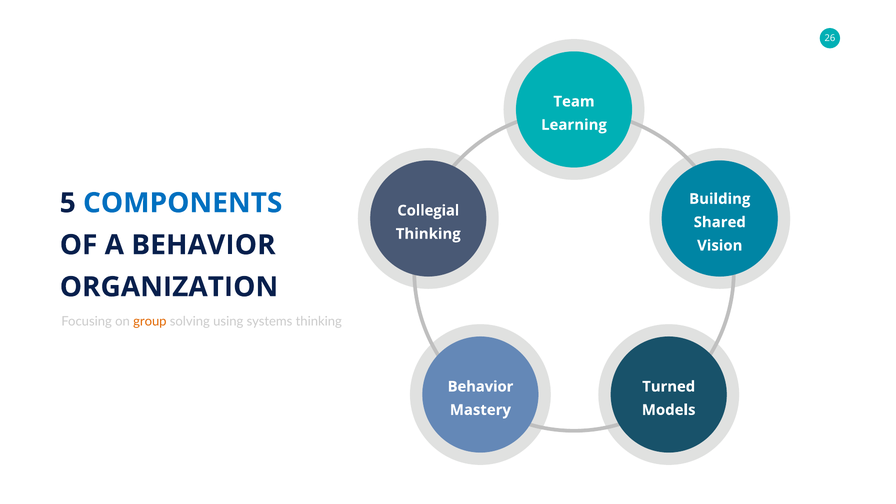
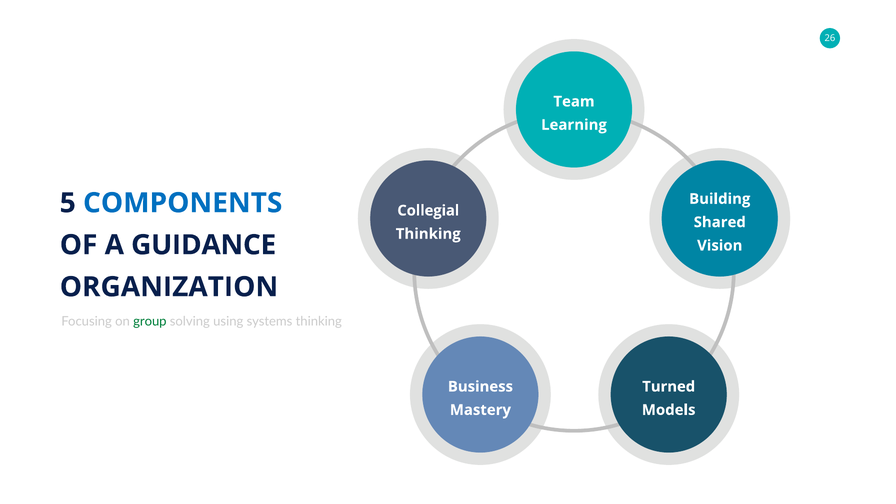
A BEHAVIOR: BEHAVIOR -> GUIDANCE (204, 245)
group colour: orange -> green (150, 322)
Behavior: Behavior -> Business (480, 387)
